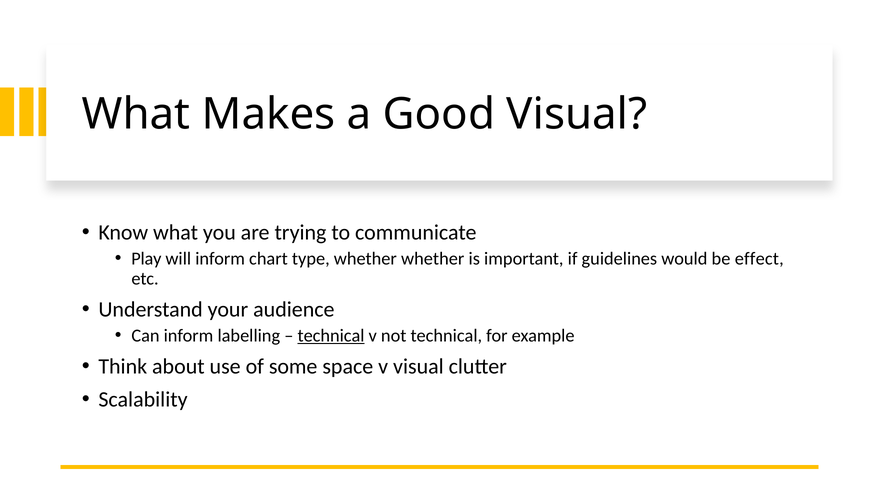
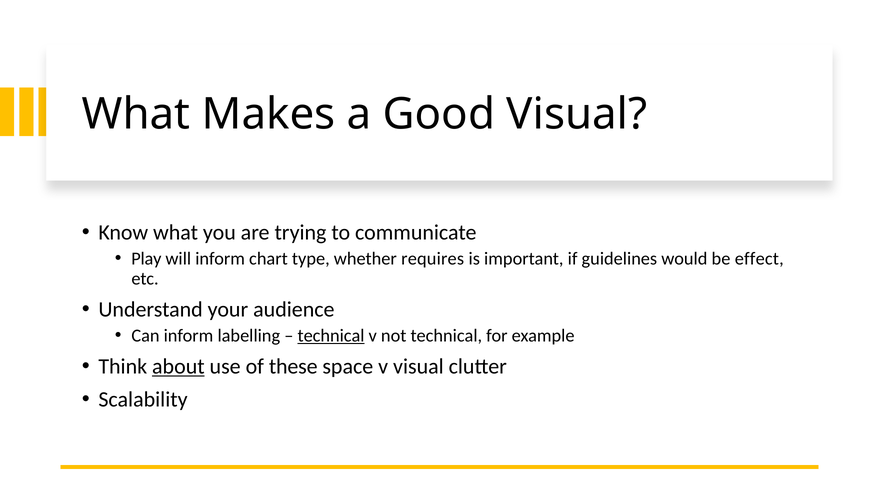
whether whether: whether -> requires (433, 259)
about underline: none -> present (178, 367)
some: some -> these (293, 367)
